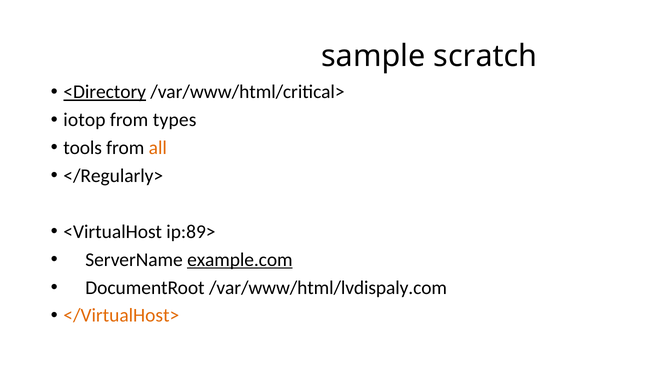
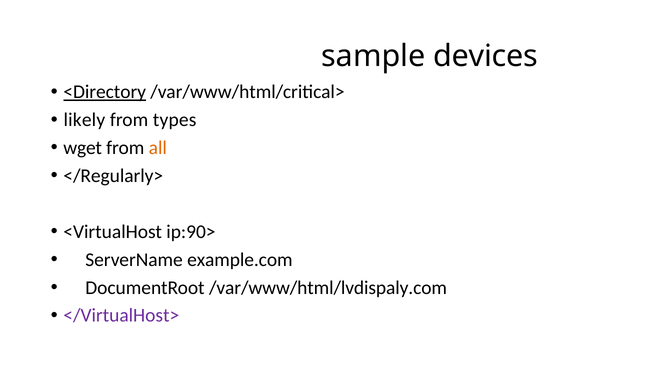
scratch: scratch -> devices (486, 56)
iotop: iotop -> likely (84, 120)
tools: tools -> wget (83, 148)
ip:89>: ip:89> -> ip:90> (191, 232)
example.com underline: present -> none (240, 260)
</VirtualHost> colour: orange -> purple (121, 316)
